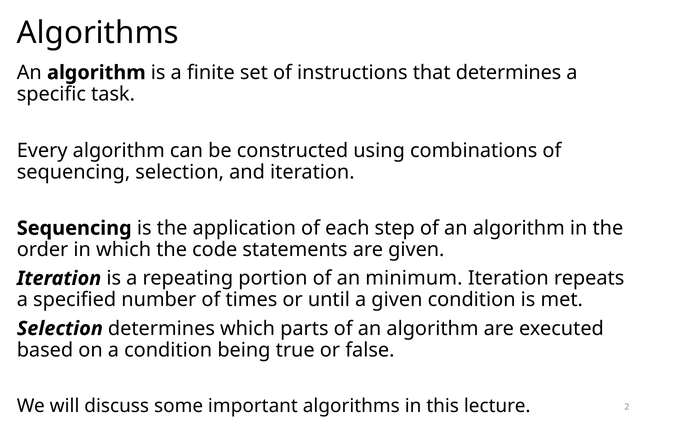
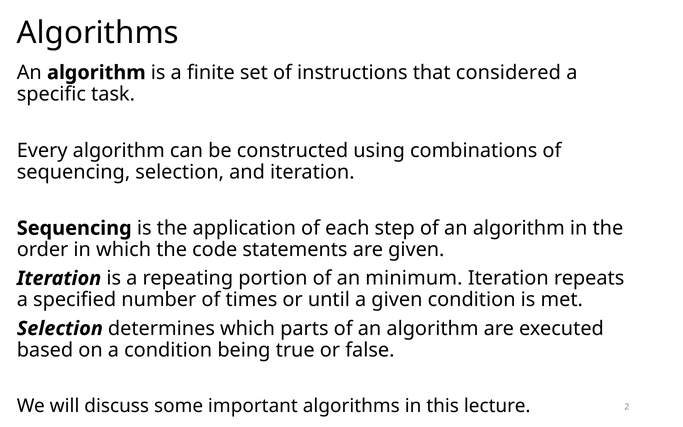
that determines: determines -> considered (508, 73)
